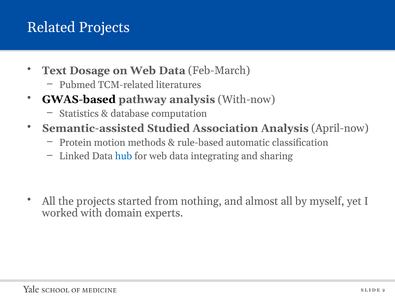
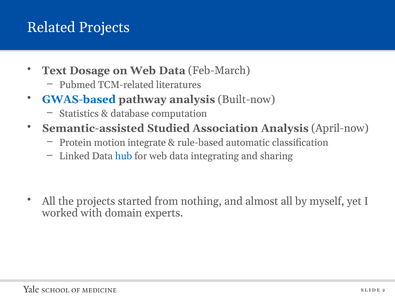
GWAS-based colour: black -> blue (79, 99)
With-now: With-now -> Built-now (246, 99)
methods: methods -> integrate (147, 142)
